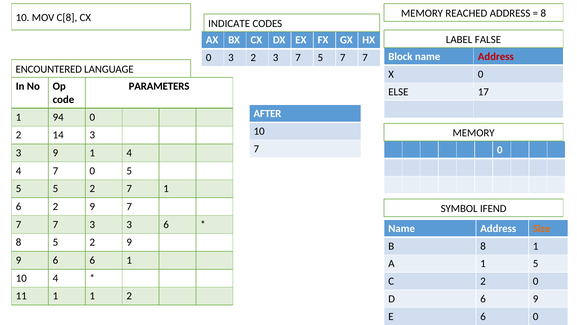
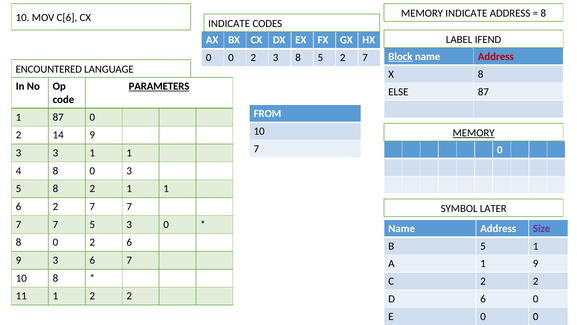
C[8: C[8 -> C[6 (67, 18)
MEMORY REACHED: REACHED -> INDICATE (466, 13)
FALSE: FALSE -> IFEND (488, 40)
Block underline: none -> present (400, 57)
3: 3 -> 0 (231, 58)
3 7: 7 -> 8 (298, 58)
5 7: 7 -> 2 (343, 58)
X 0: 0 -> 8 (481, 74)
PARAMETERS underline: none -> present (159, 86)
ELSE 17: 17 -> 87 (483, 92)
AFTER: AFTER -> FROM (267, 113)
1 94: 94 -> 87 (58, 117)
MEMORY underline: none -> present (474, 133)
14 3: 3 -> 9 (92, 135)
3 9: 9 -> 3 (55, 153)
4: 4 -> 1 (129, 153)
4 7: 7 -> 8 (55, 171)
0 5: 5 -> 3 (129, 171)
5: 5 -> 8 (55, 188)
2 7: 7 -> 1 (129, 188)
6 2 9: 9 -> 7 (92, 206)
IFEND: IFEND -> LATER (493, 208)
7 3: 3 -> 5 (92, 224)
3 6: 6 -> 0 (166, 224)
Size colour: orange -> purple (542, 228)
5: 5 -> 0 (55, 242)
9: 9 -> 6 (129, 242)
B 8: 8 -> 5 (483, 246)
6: 6 -> 3 (55, 260)
6 1: 1 -> 7 (129, 260)
1 5: 5 -> 9 (536, 263)
10 4: 4 -> 8 (55, 278)
C 2 0: 0 -> 2 (536, 281)
1 1: 1 -> 2 (92, 296)
6 9: 9 -> 0 (536, 298)
E 6: 6 -> 0 (483, 316)
